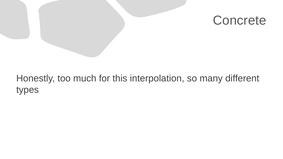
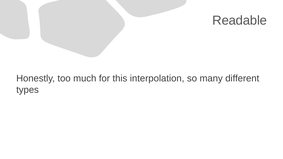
Concrete: Concrete -> Readable (240, 21)
